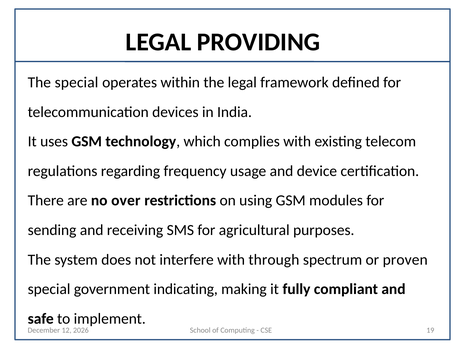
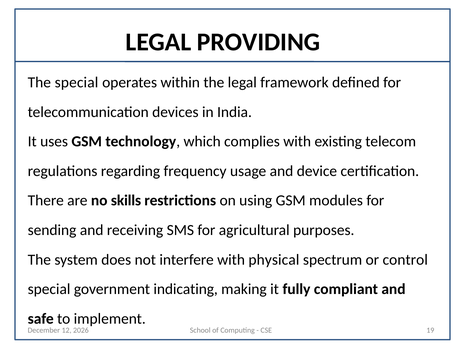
over: over -> skills (126, 201)
through: through -> physical (274, 260)
proven: proven -> control (405, 260)
